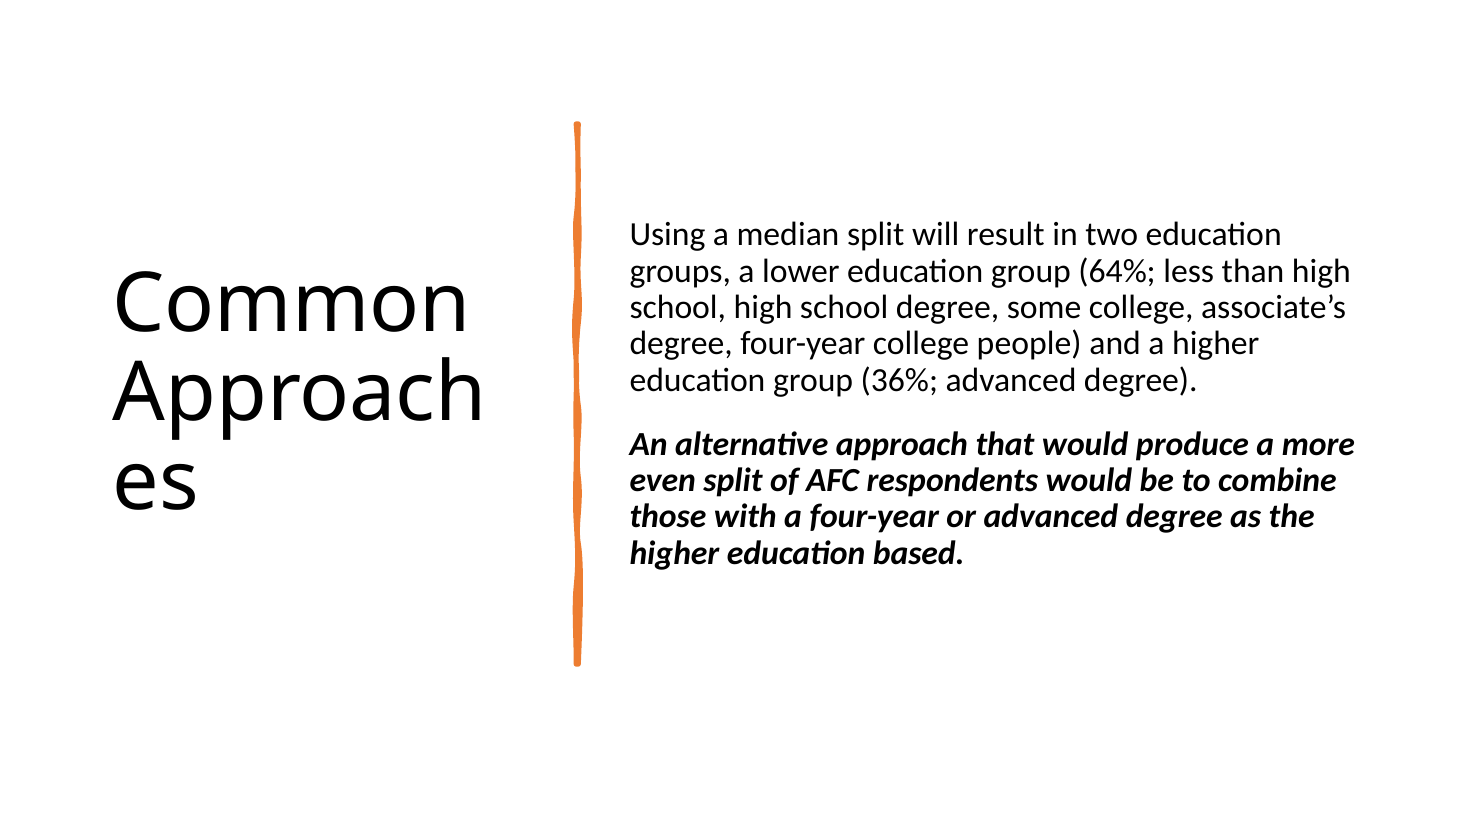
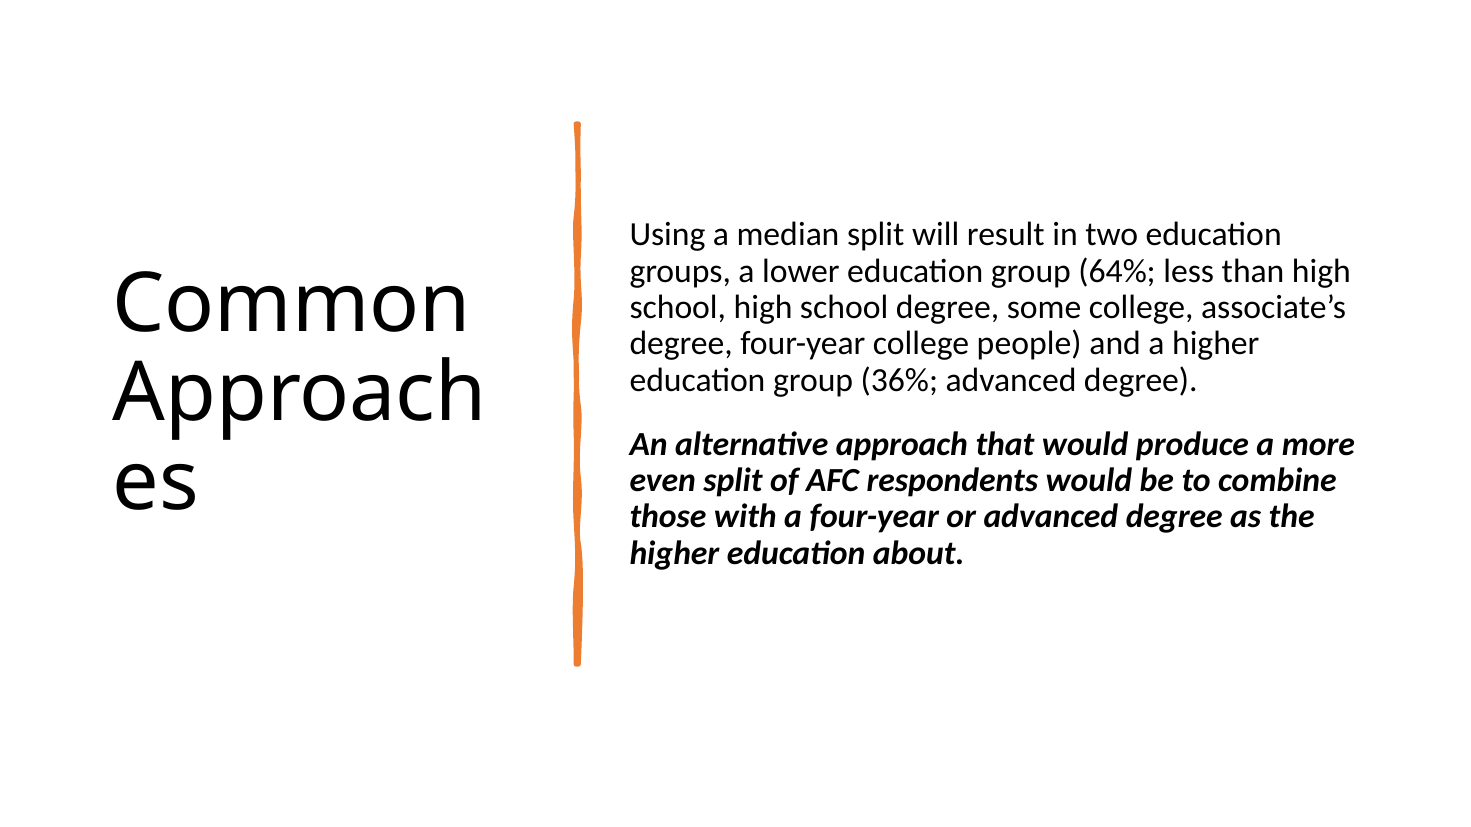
based: based -> about (919, 553)
